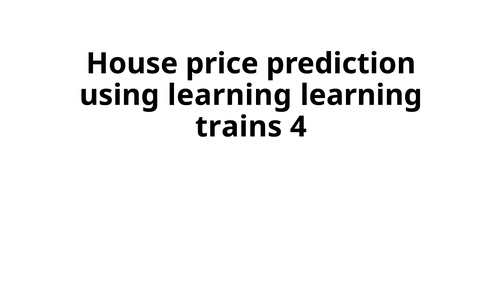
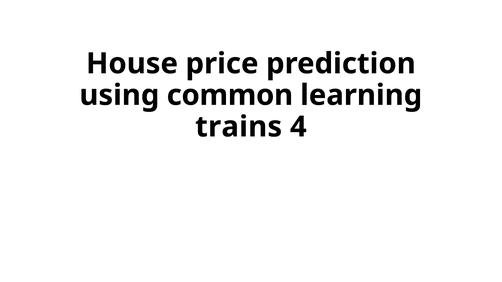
using learning: learning -> common (230, 95)
